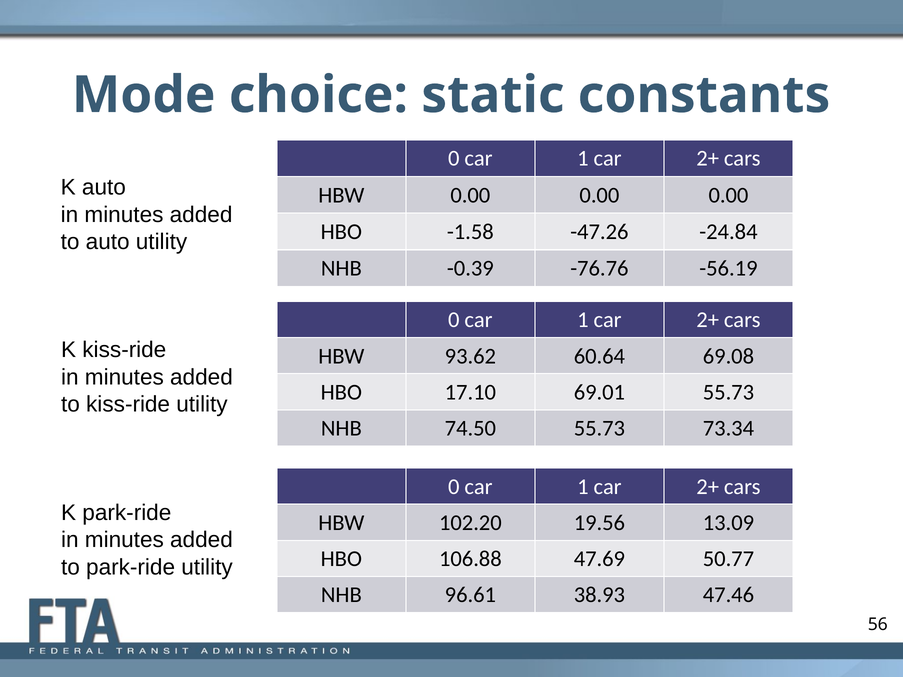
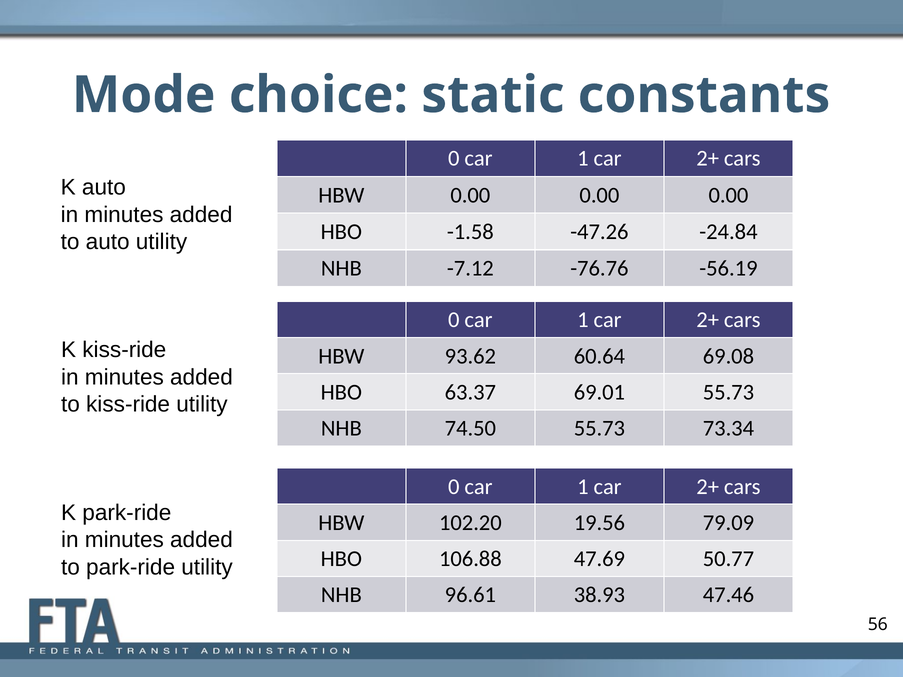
-0.39: -0.39 -> -7.12 (470, 268)
17.10: 17.10 -> 63.37 (470, 392)
13.09: 13.09 -> 79.09 (728, 523)
